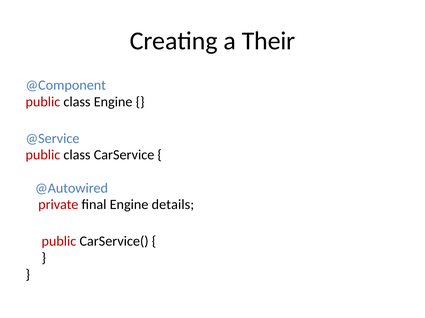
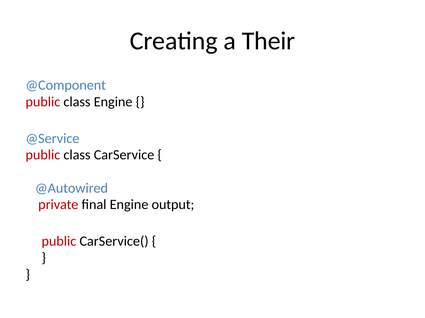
details: details -> output (173, 205)
